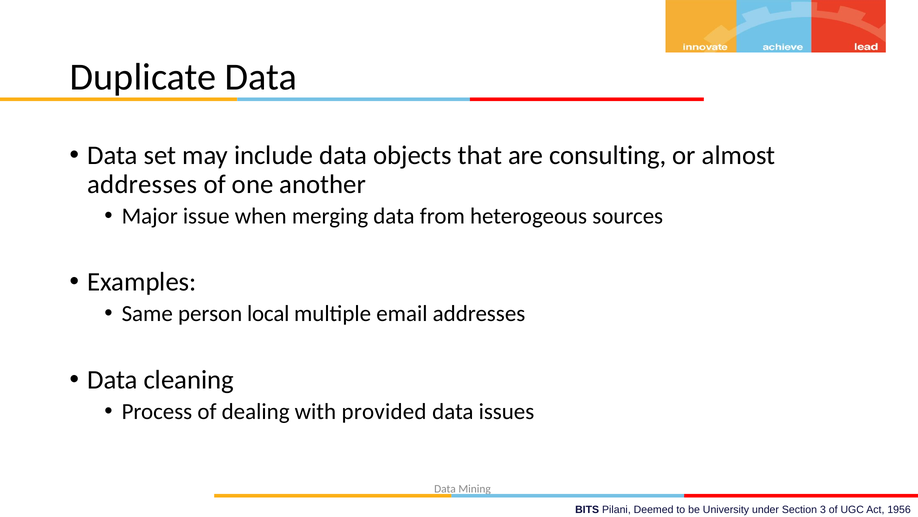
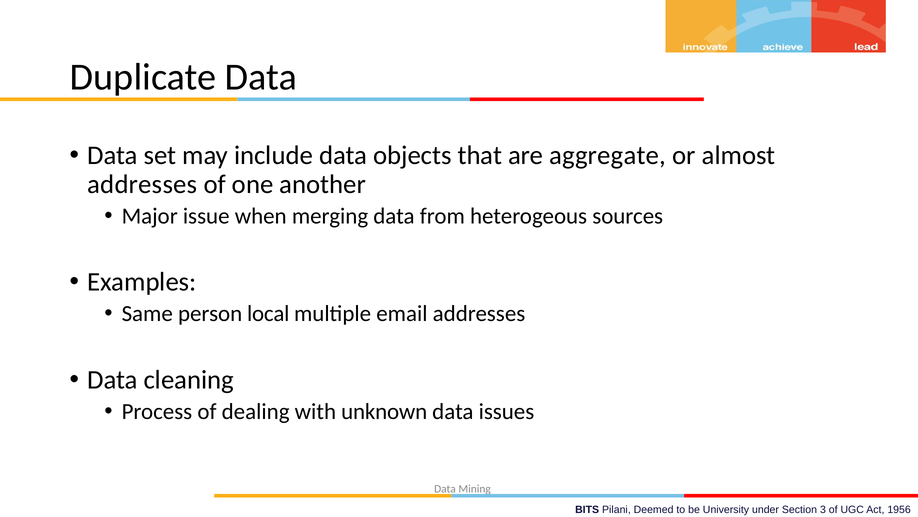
consulting: consulting -> aggregate (608, 155)
provided: provided -> unknown (384, 411)
